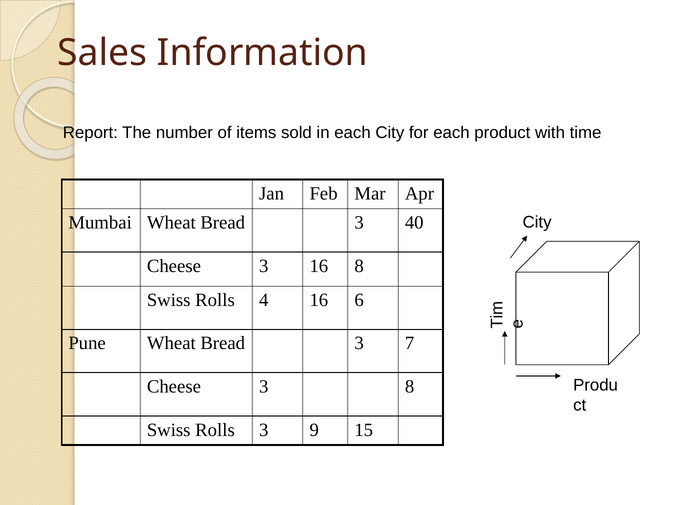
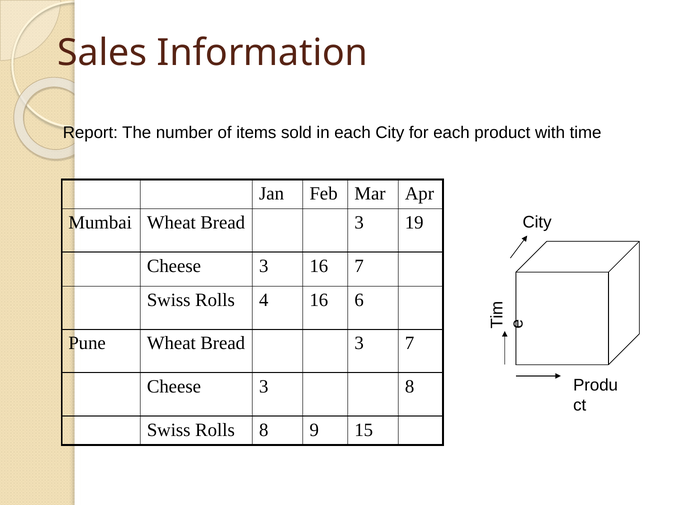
40: 40 -> 19 (414, 223)
16 8: 8 -> 7 (359, 266)
Rolls 3: 3 -> 8 (264, 430)
